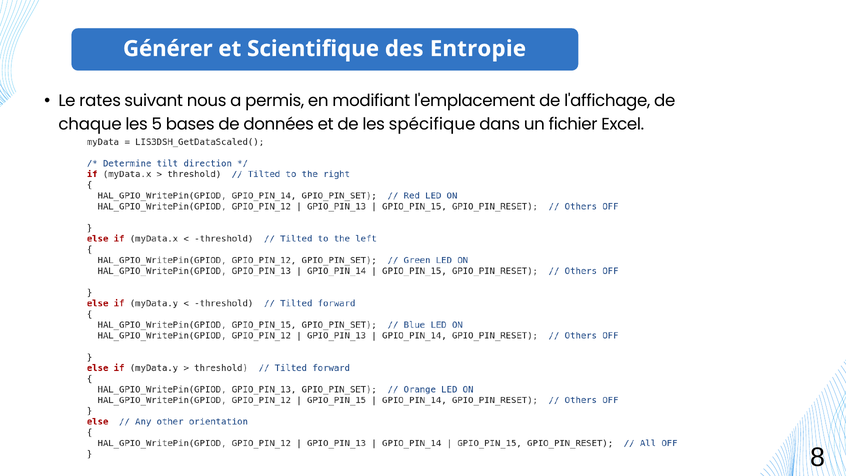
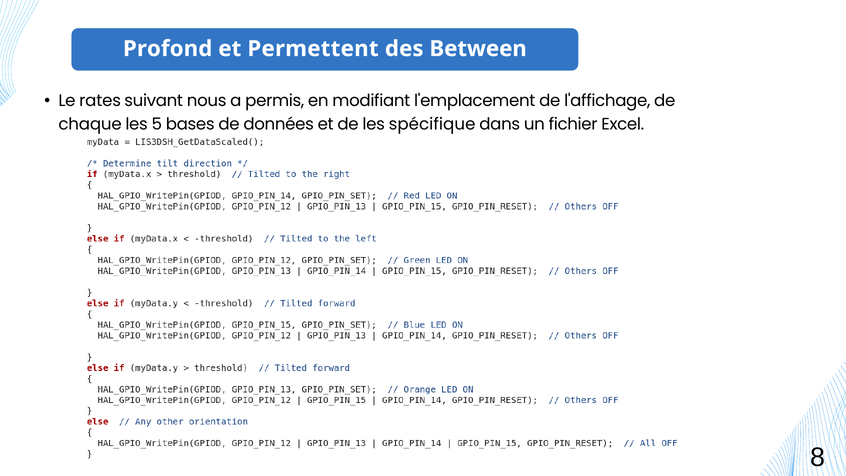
Générer: Générer -> Profond (168, 49)
Scientifique: Scientifique -> Permettent (313, 49)
Entropie: Entropie -> Between (478, 49)
